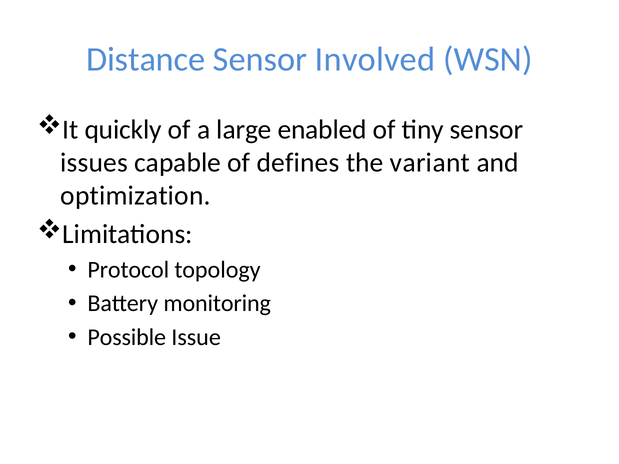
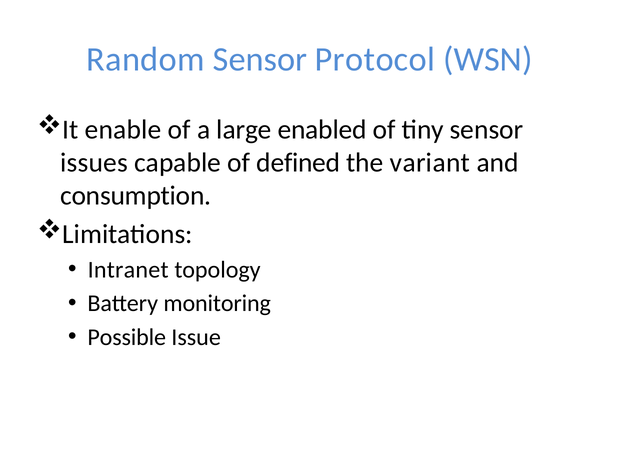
Distance: Distance -> Random (146, 60)
Involved: Involved -> Protocol (375, 60)
quickly: quickly -> enable (123, 130)
defines: defines -> defined (298, 163)
optimization: optimization -> consumption (136, 196)
Protocol: Protocol -> Intranet (128, 270)
